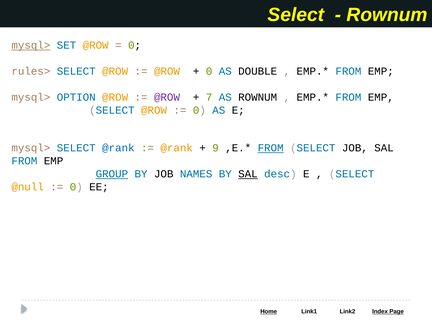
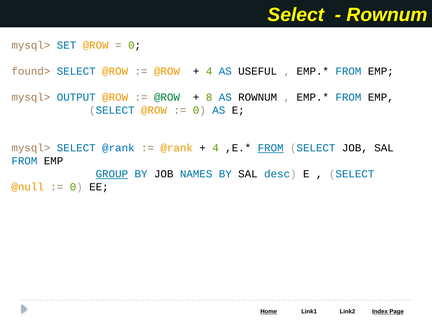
mysql> underline: present -> none (31, 45)
rules>: rules> -> found> (31, 71)
0: 0 -> 4 (209, 71)
DOUBLE: DOUBLE -> USEFUL (258, 71)
OPTION: OPTION -> OUTPUT (76, 97)
@ROW colour: purple -> green (167, 97)
7: 7 -> 8 (209, 97)
9: 9 -> 4 (216, 148)
SAL underline: present -> none (248, 174)
